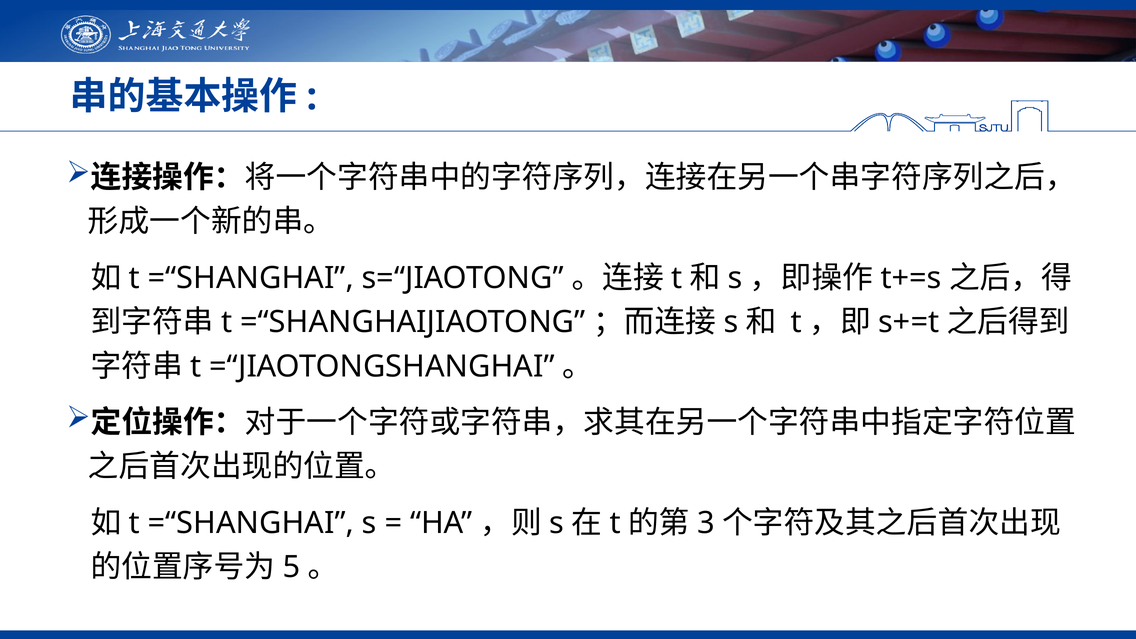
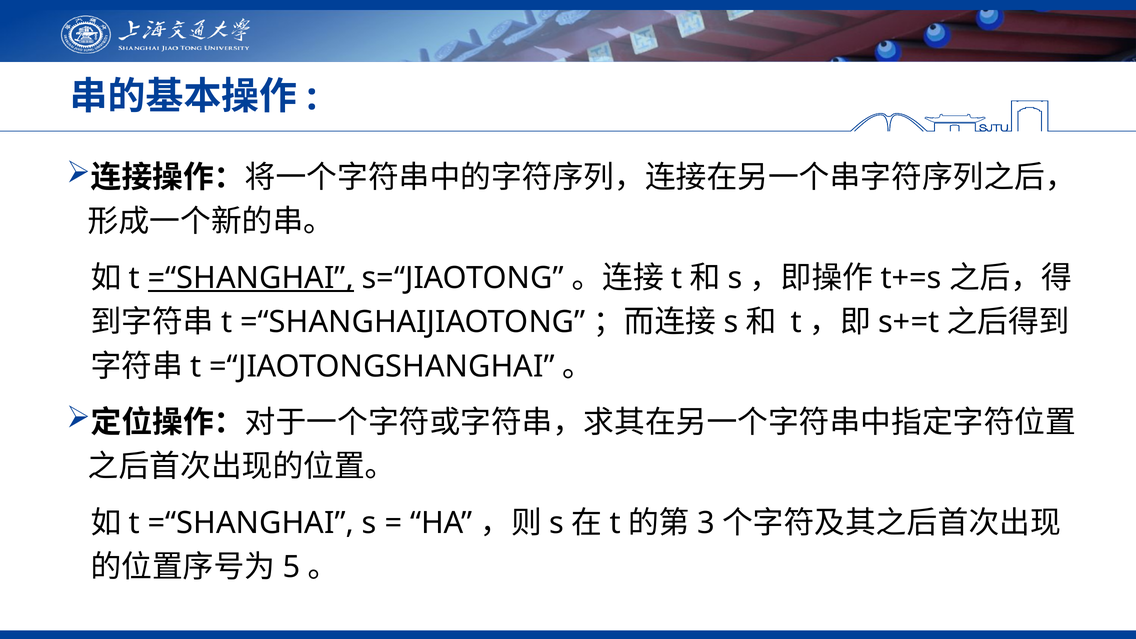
=“SHANGHAI underline: none -> present (251, 278)
